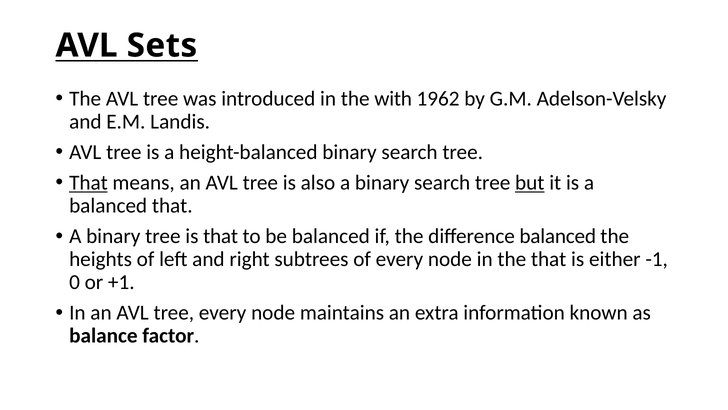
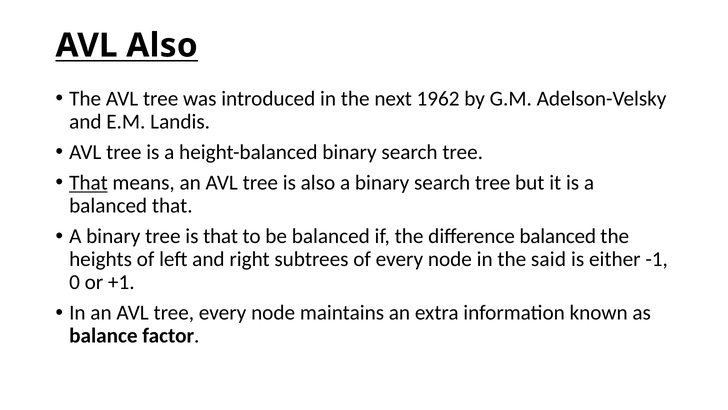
AVL Sets: Sets -> Also (162, 45)
with: with -> next (393, 99)
but underline: present -> none (530, 183)
the that: that -> said (549, 259)
